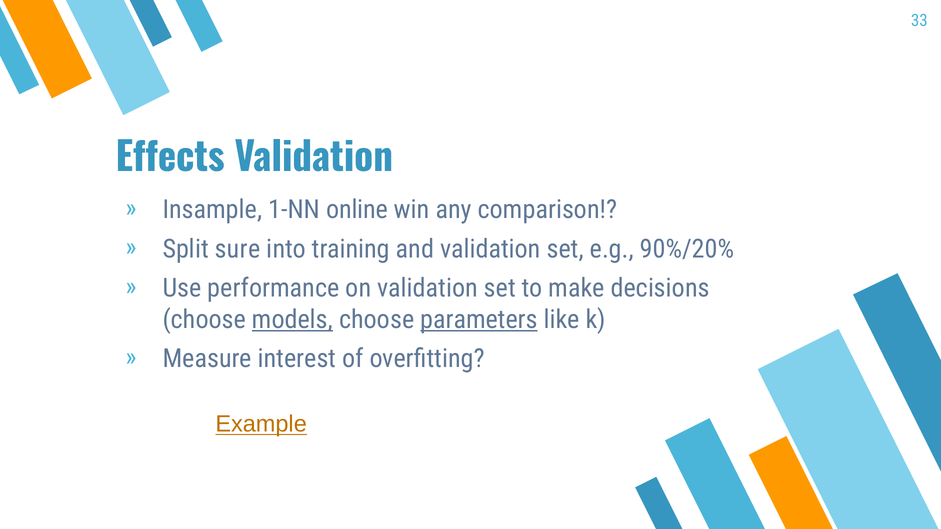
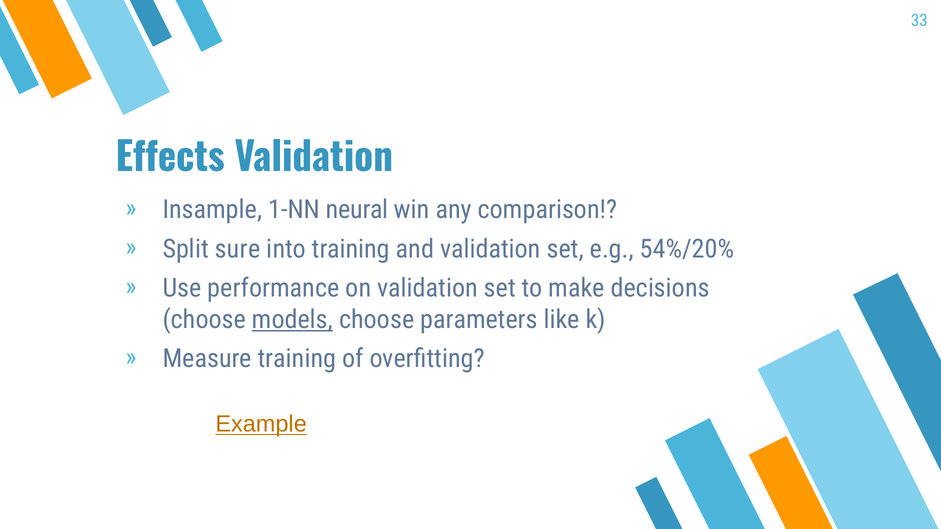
online: online -> neural (357, 210)
90%/20%: 90%/20% -> 54%/20% (687, 249)
parameters underline: present -> none (479, 320)
Measure interest: interest -> training (297, 359)
